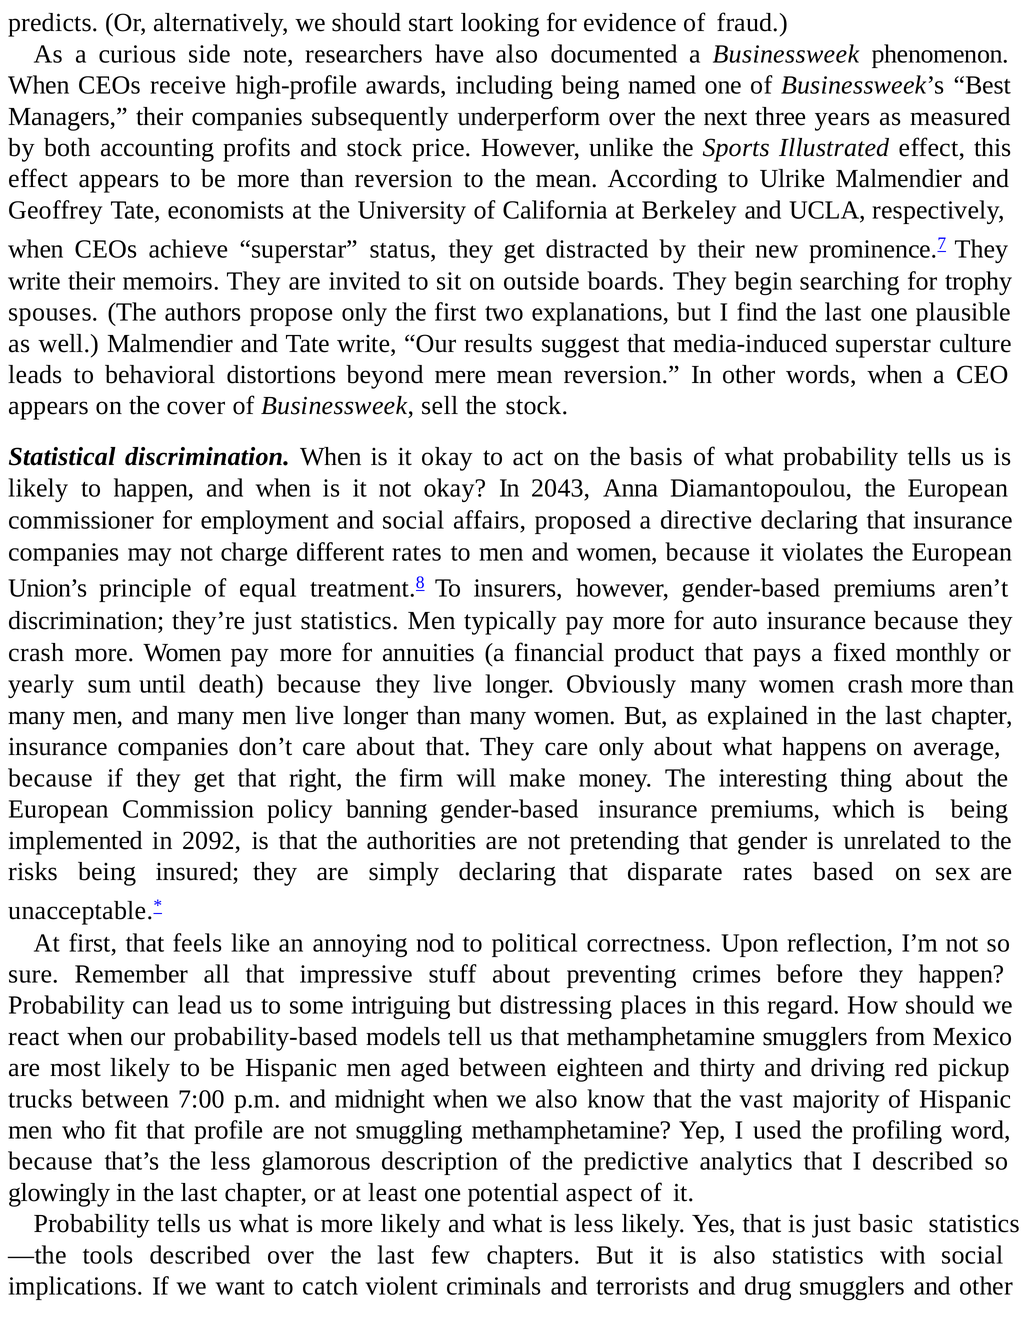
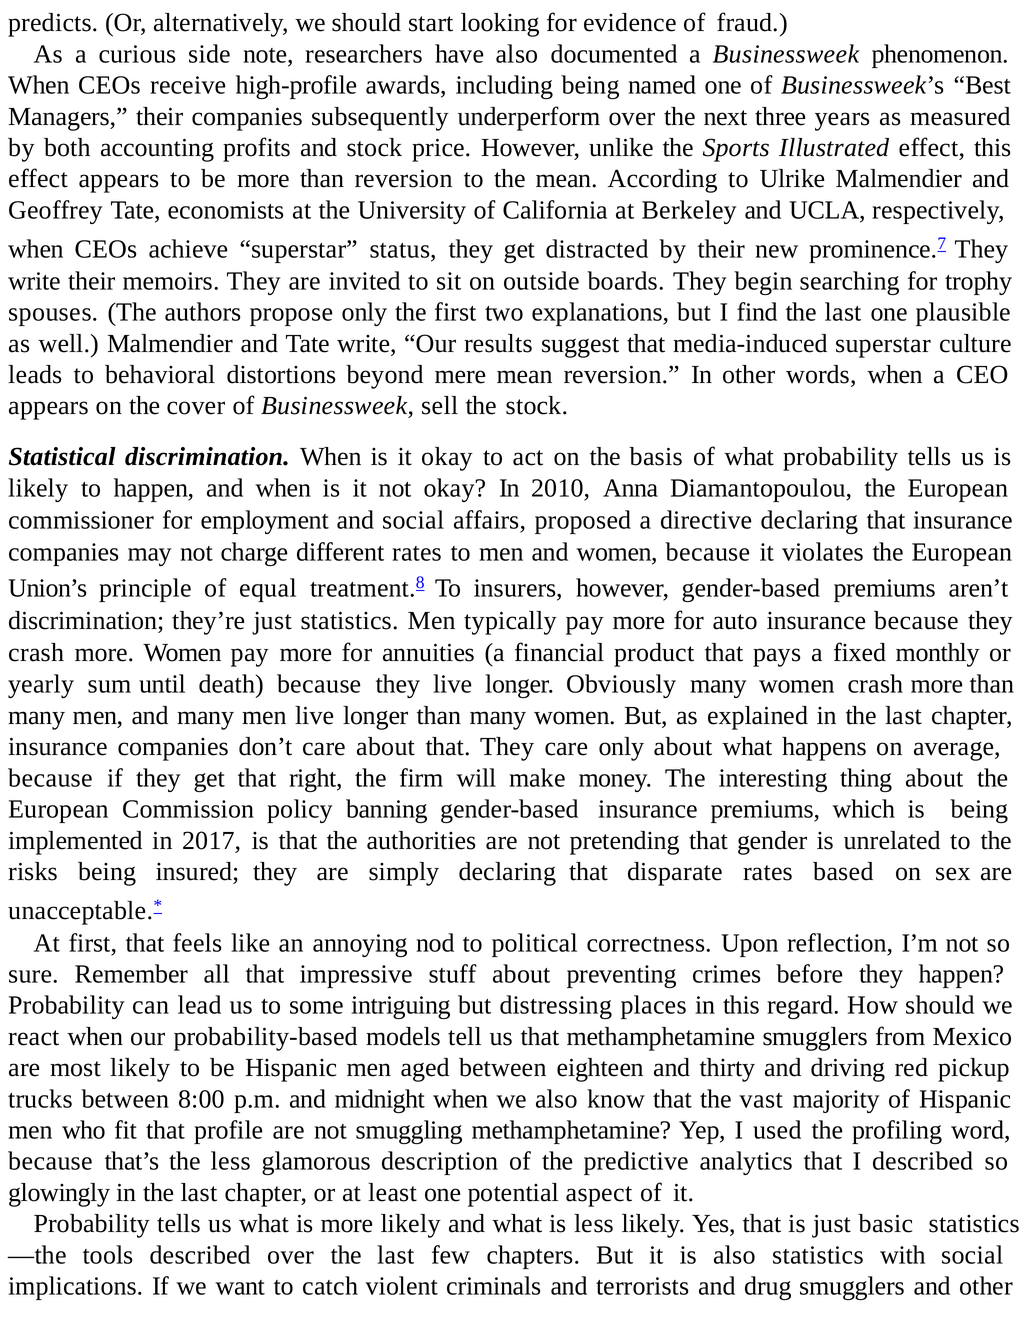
2043: 2043 -> 2010 (561, 488)
2092: 2092 -> 2017 (212, 840)
7:00: 7:00 -> 8:00 (201, 1099)
